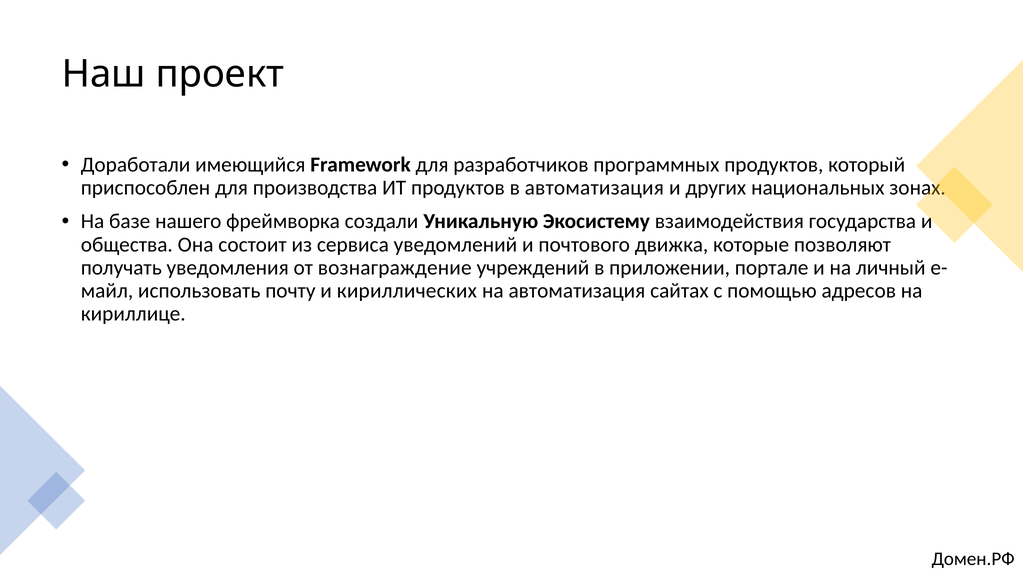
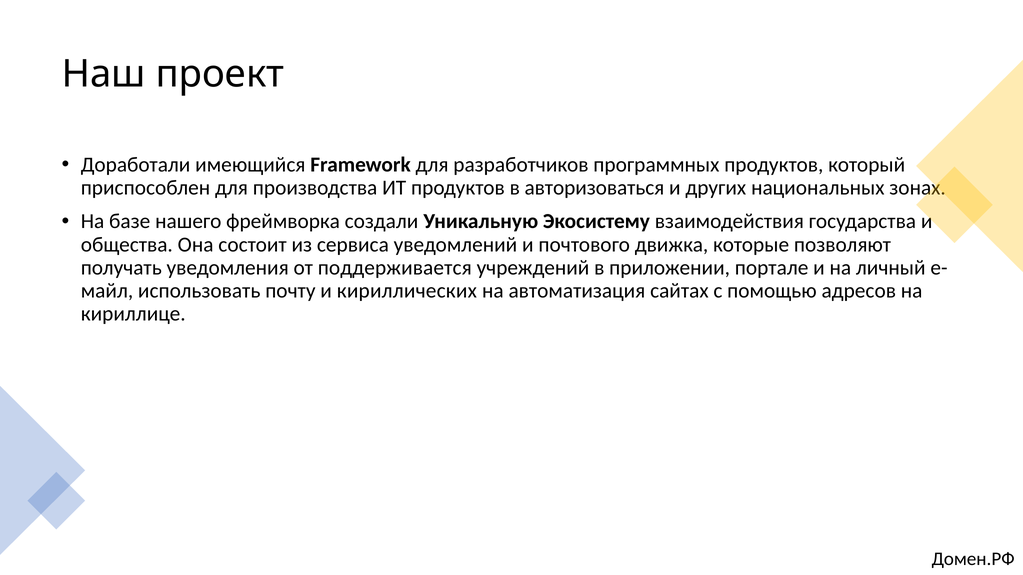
в автоматизация: автоматизация -> авторизоваться (594, 188)
вознаграждение: вознаграждение -> поддерживается (395, 268)
